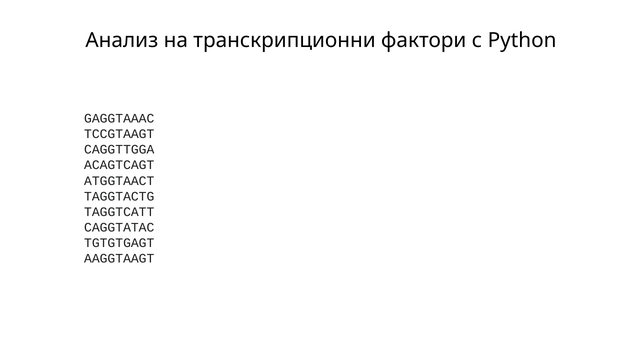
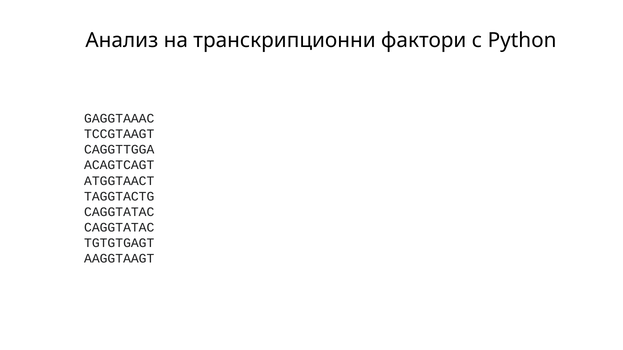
TAGGTCATT: TAGGTCATT -> CAGGTATAC (119, 212)
